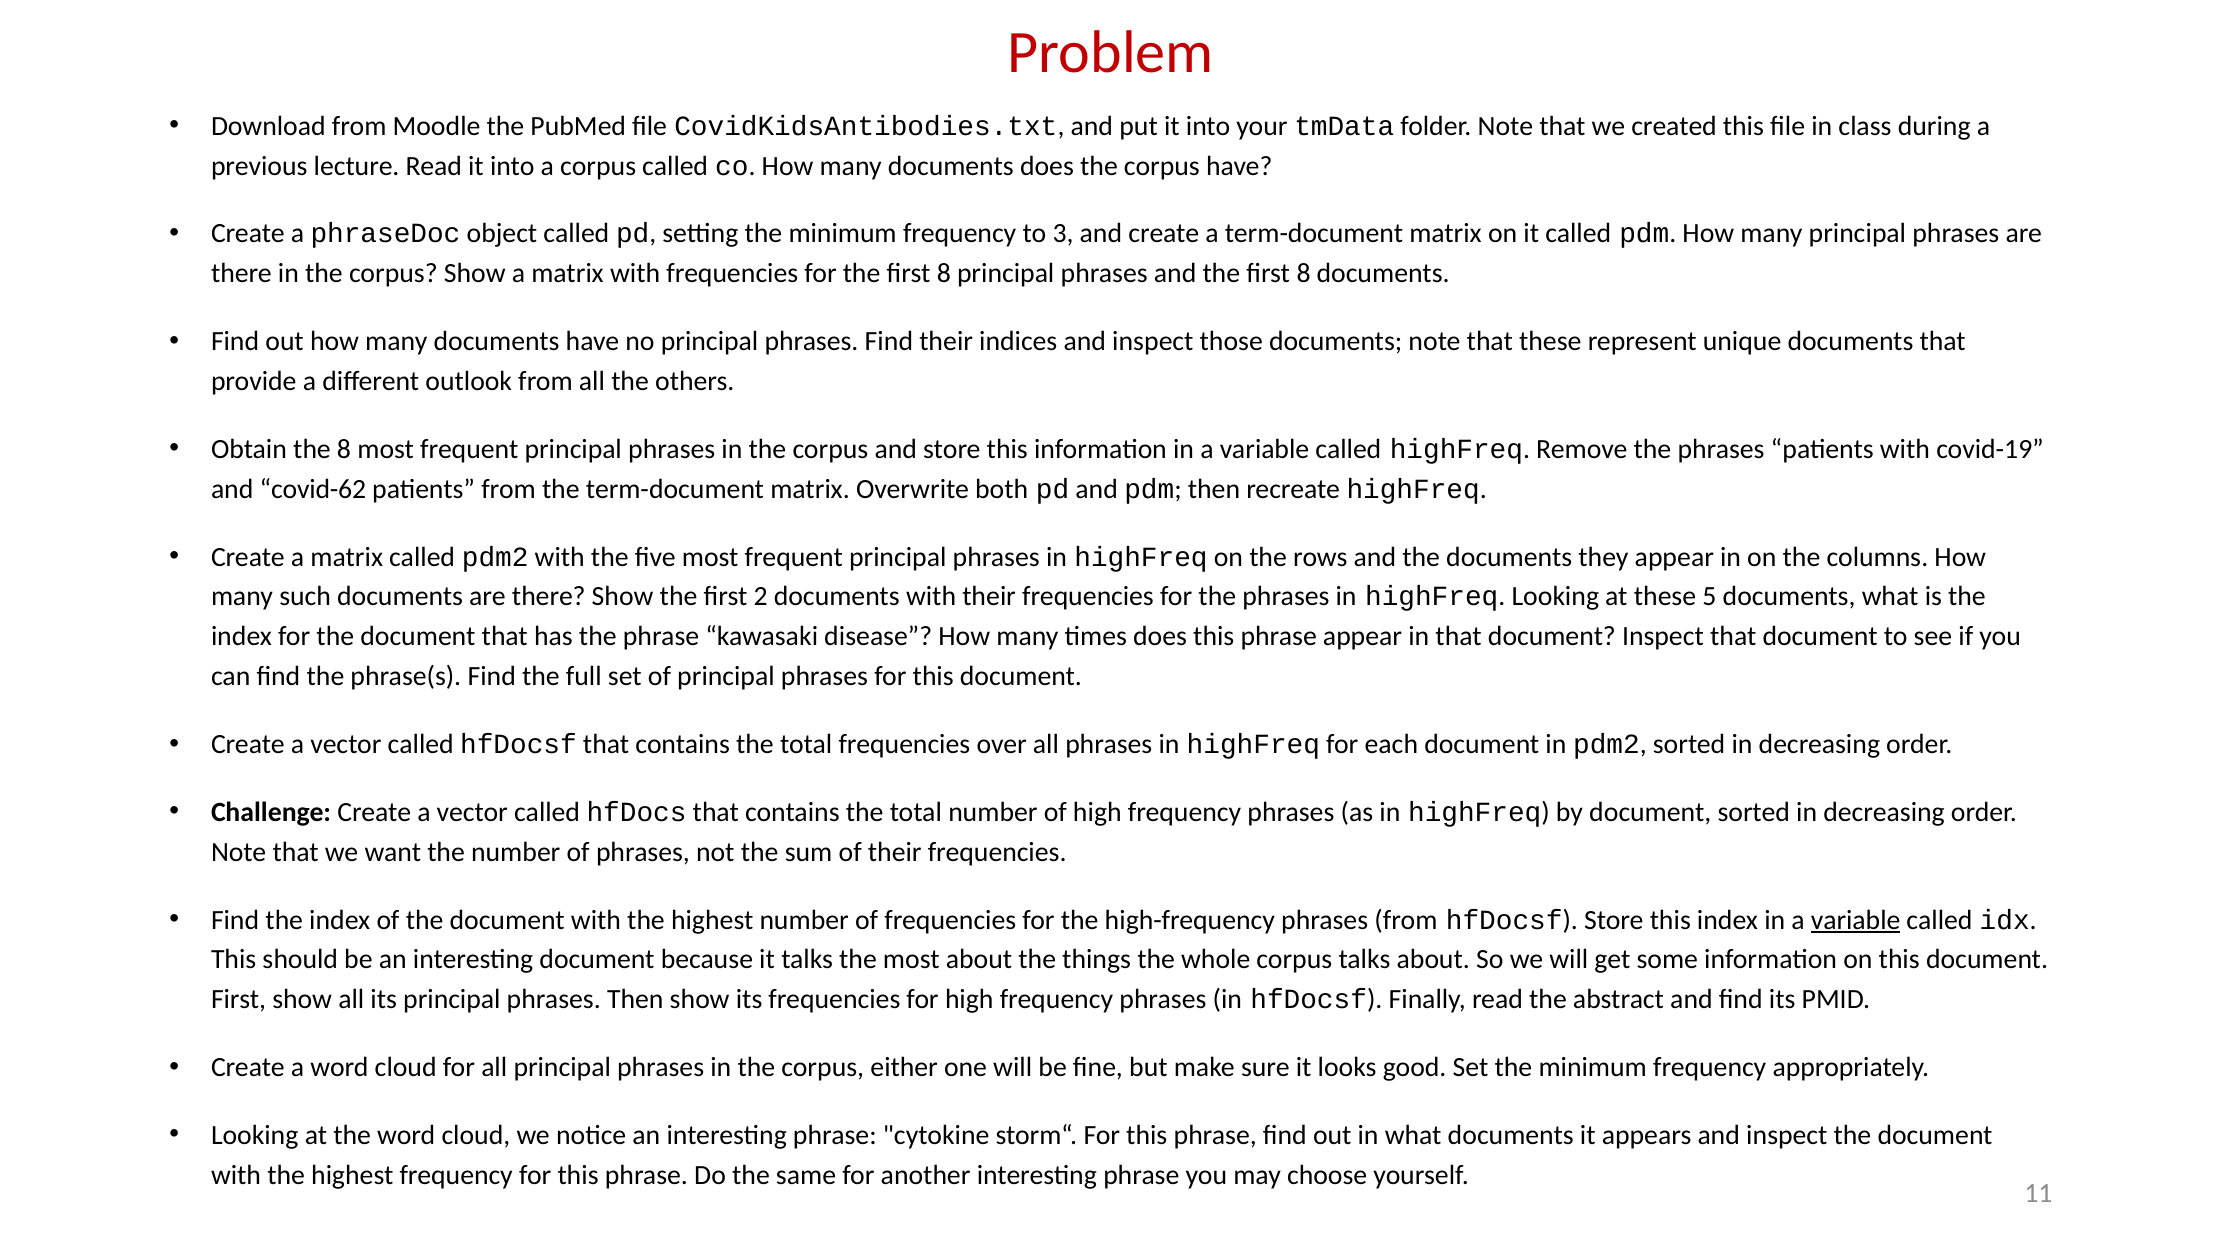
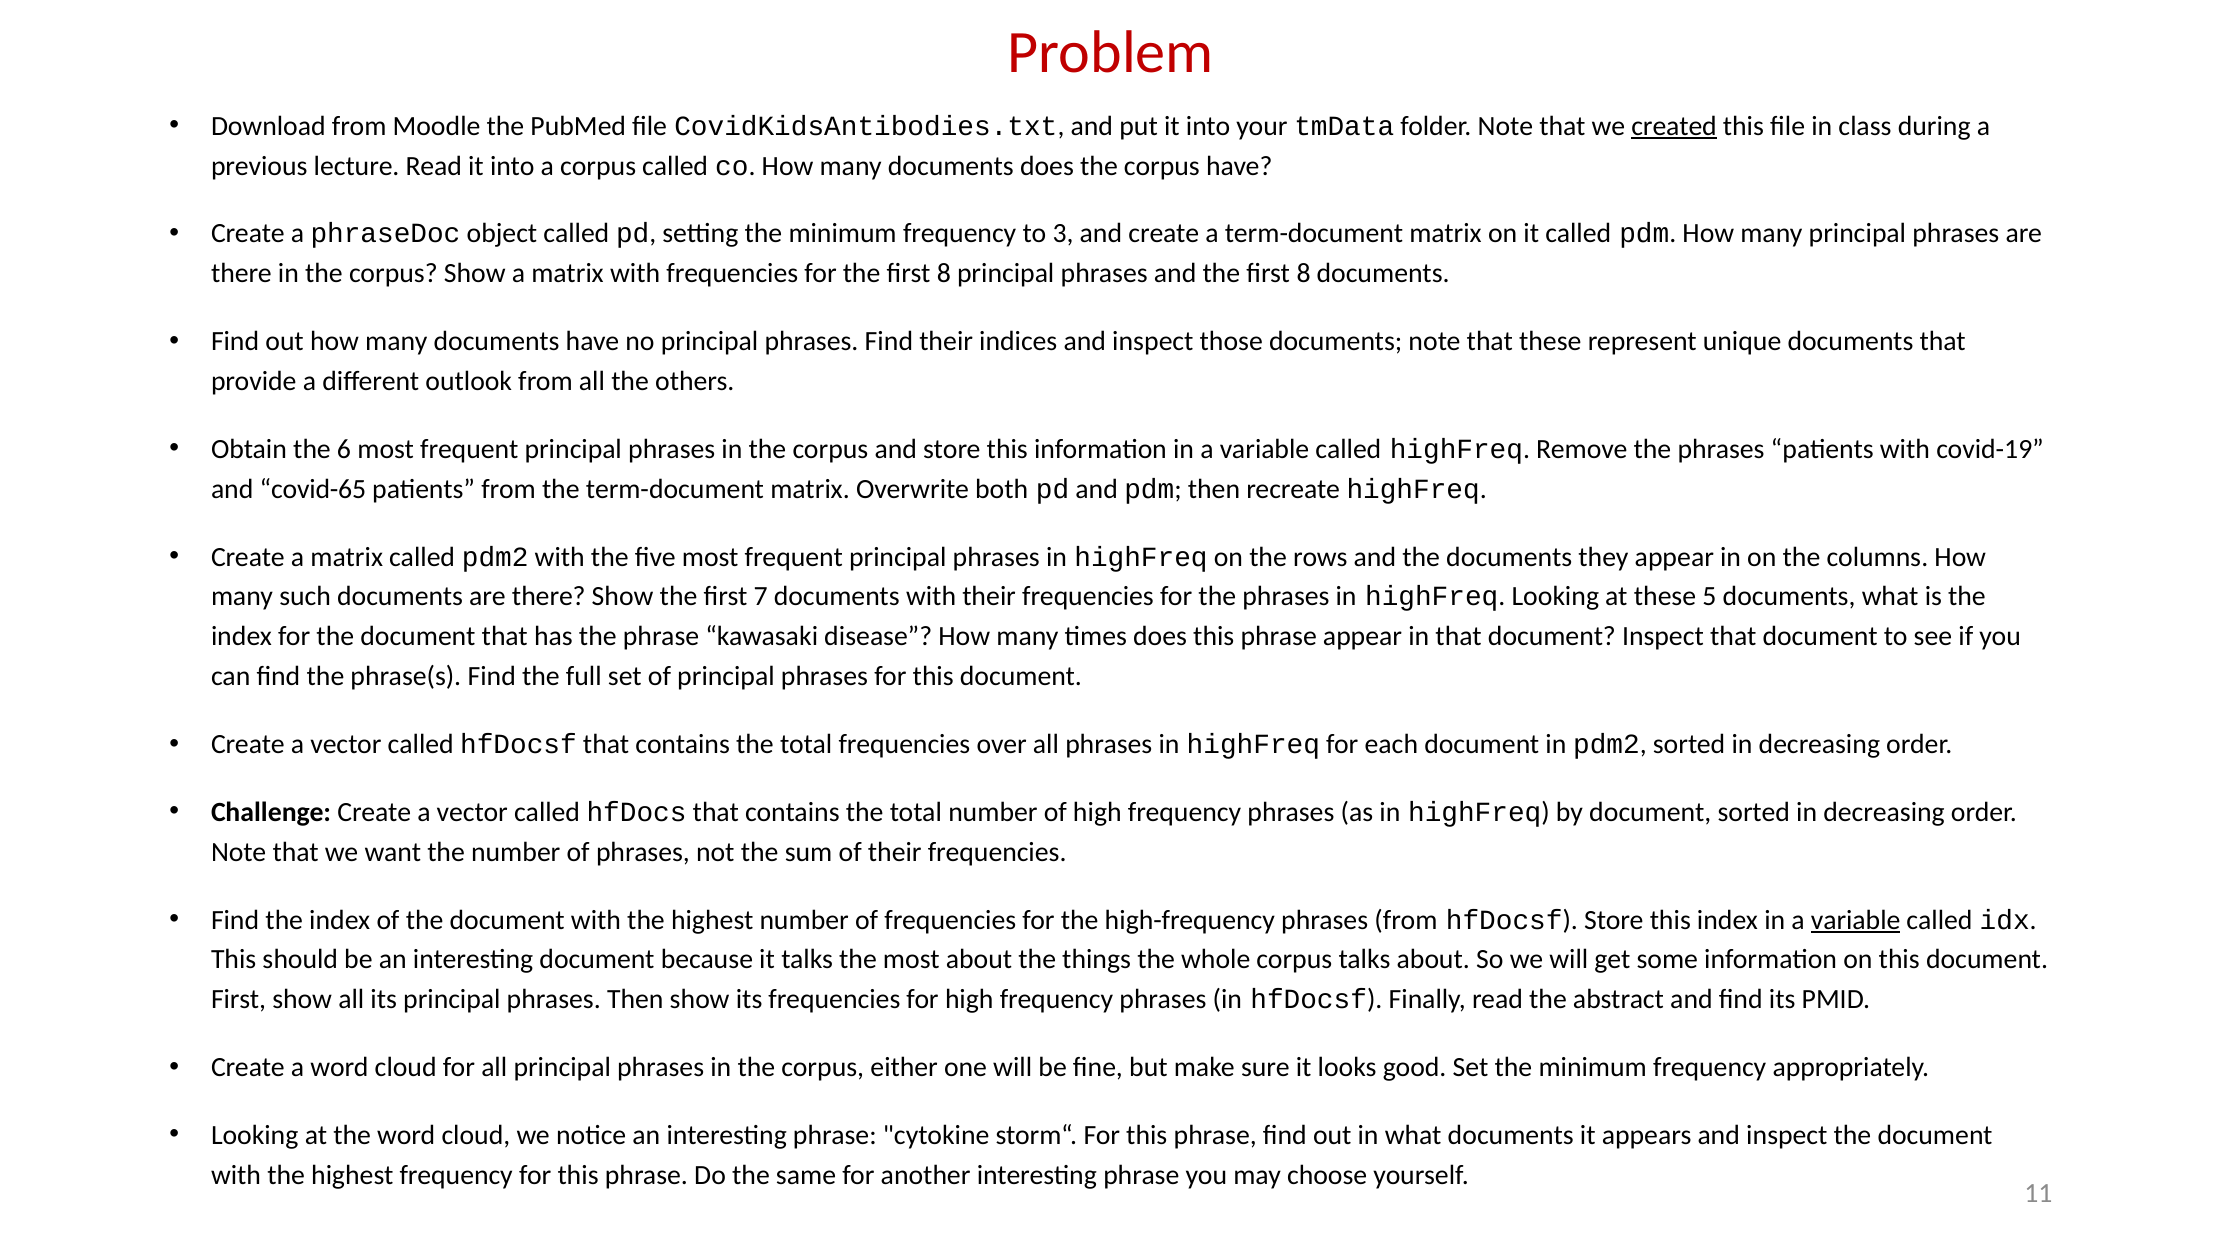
created underline: none -> present (1674, 126)
the 8: 8 -> 6 (344, 449)
covid-62: covid-62 -> covid-65 (313, 489)
2: 2 -> 7 (761, 597)
